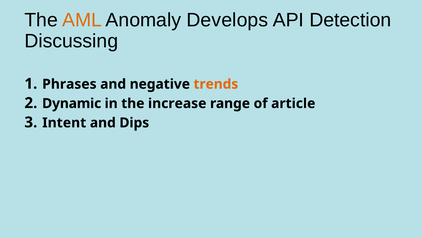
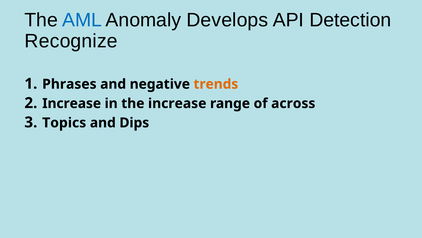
AML colour: orange -> blue (82, 20)
Discussing: Discussing -> Recognize (71, 41)
Dynamic: Dynamic -> Increase (72, 103)
article: article -> across (293, 103)
Intent: Intent -> Topics (64, 122)
